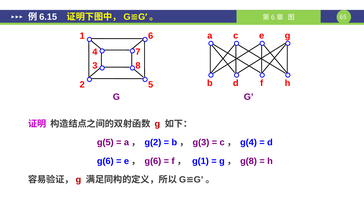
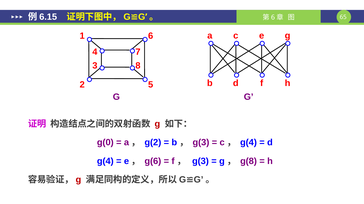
g(5: g(5 -> g(0 (105, 143)
g(6: g(6 -> g(4 (105, 162)
f， g(1: g(1 -> g(3 (200, 162)
